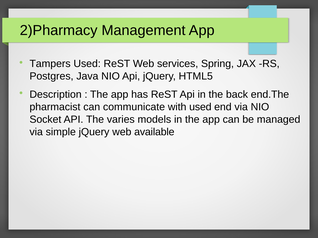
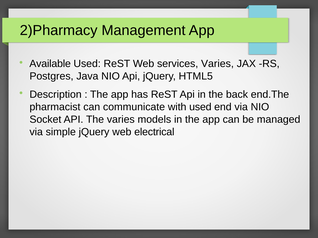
Tampers: Tampers -> Available (50, 64)
services Spring: Spring -> Varies (217, 64)
available: available -> electrical (154, 132)
